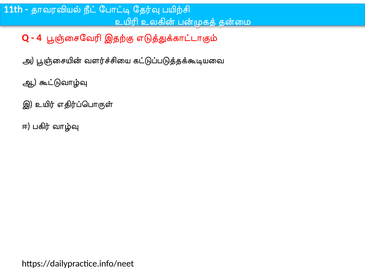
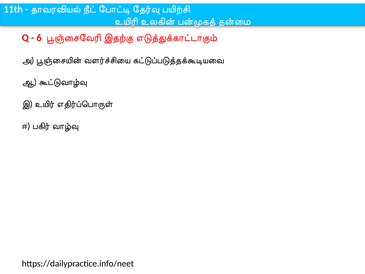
4: 4 -> 6 (39, 38)
